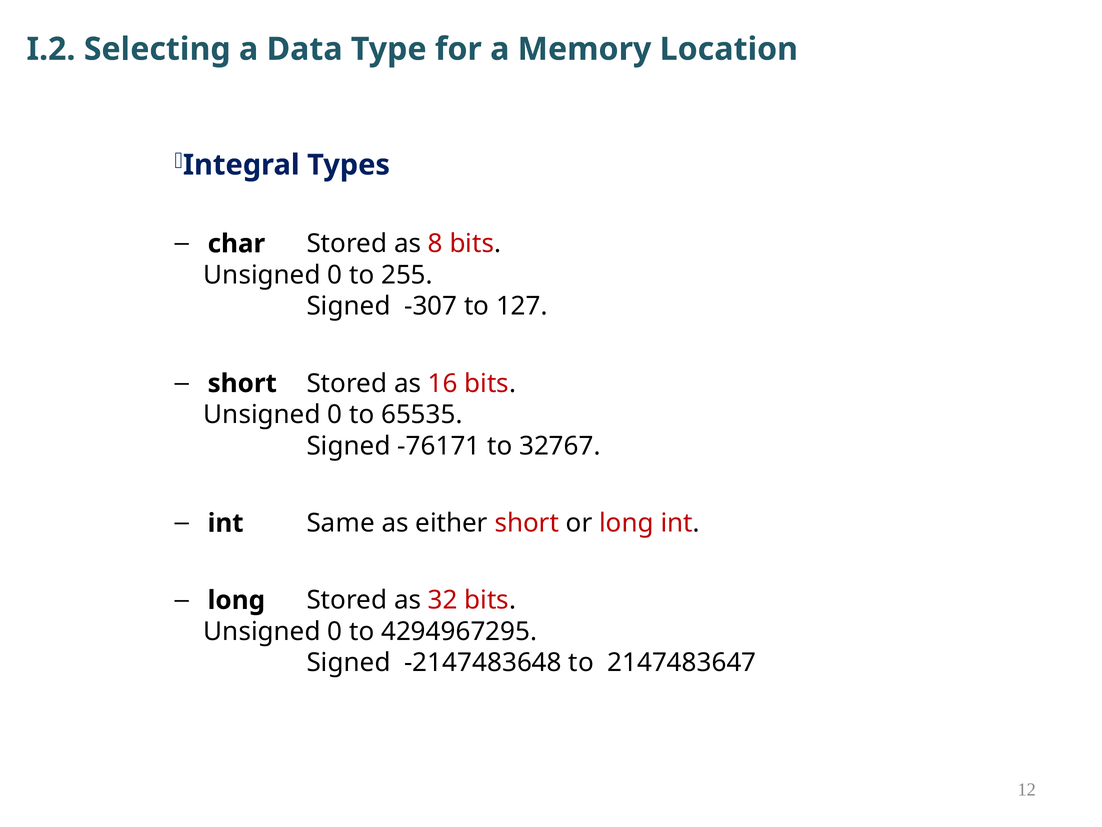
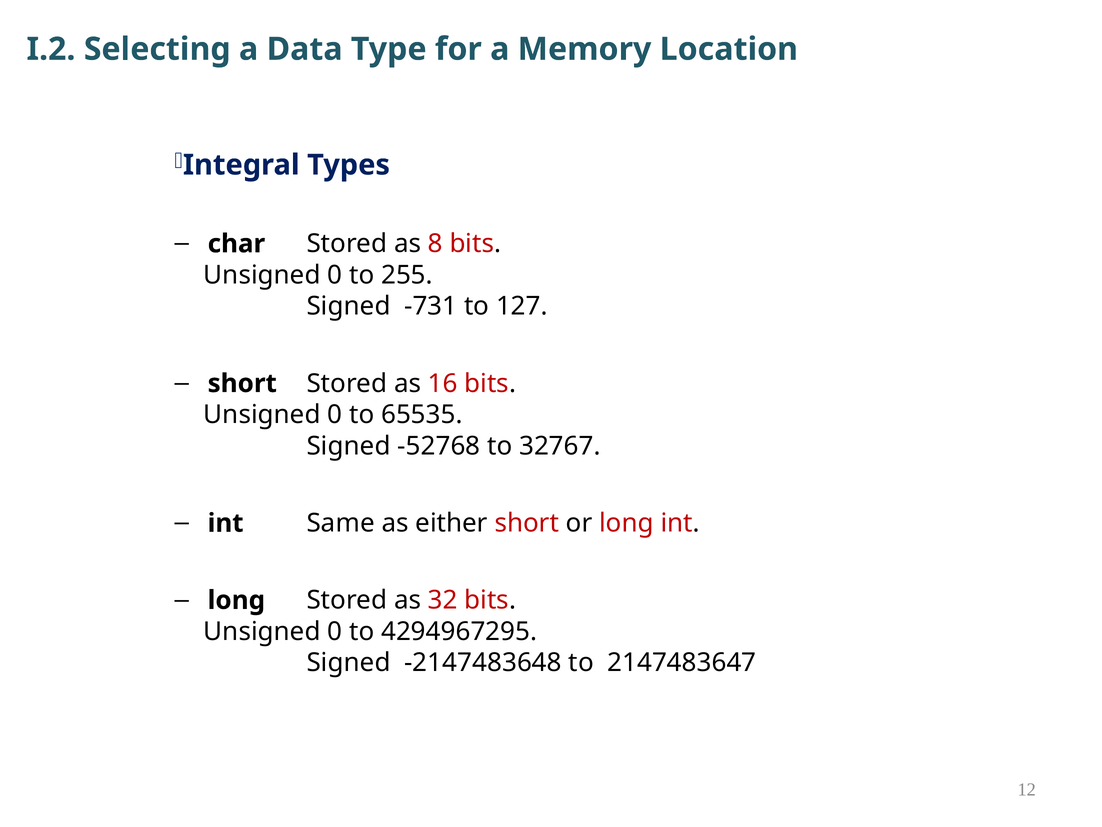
-307: -307 -> -731 (431, 306)
-76171: -76171 -> -52768 (439, 446)
